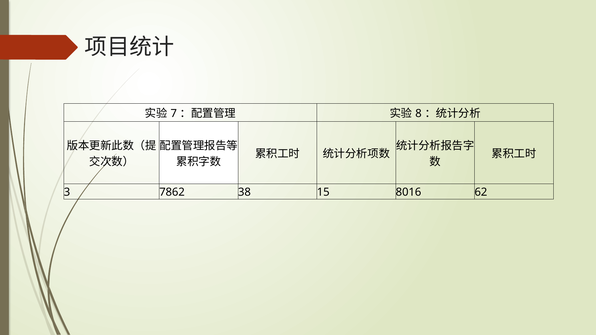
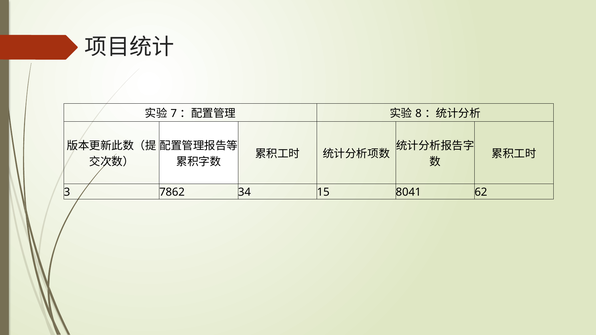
38: 38 -> 34 (244, 192)
8016: 8016 -> 8041 (409, 192)
